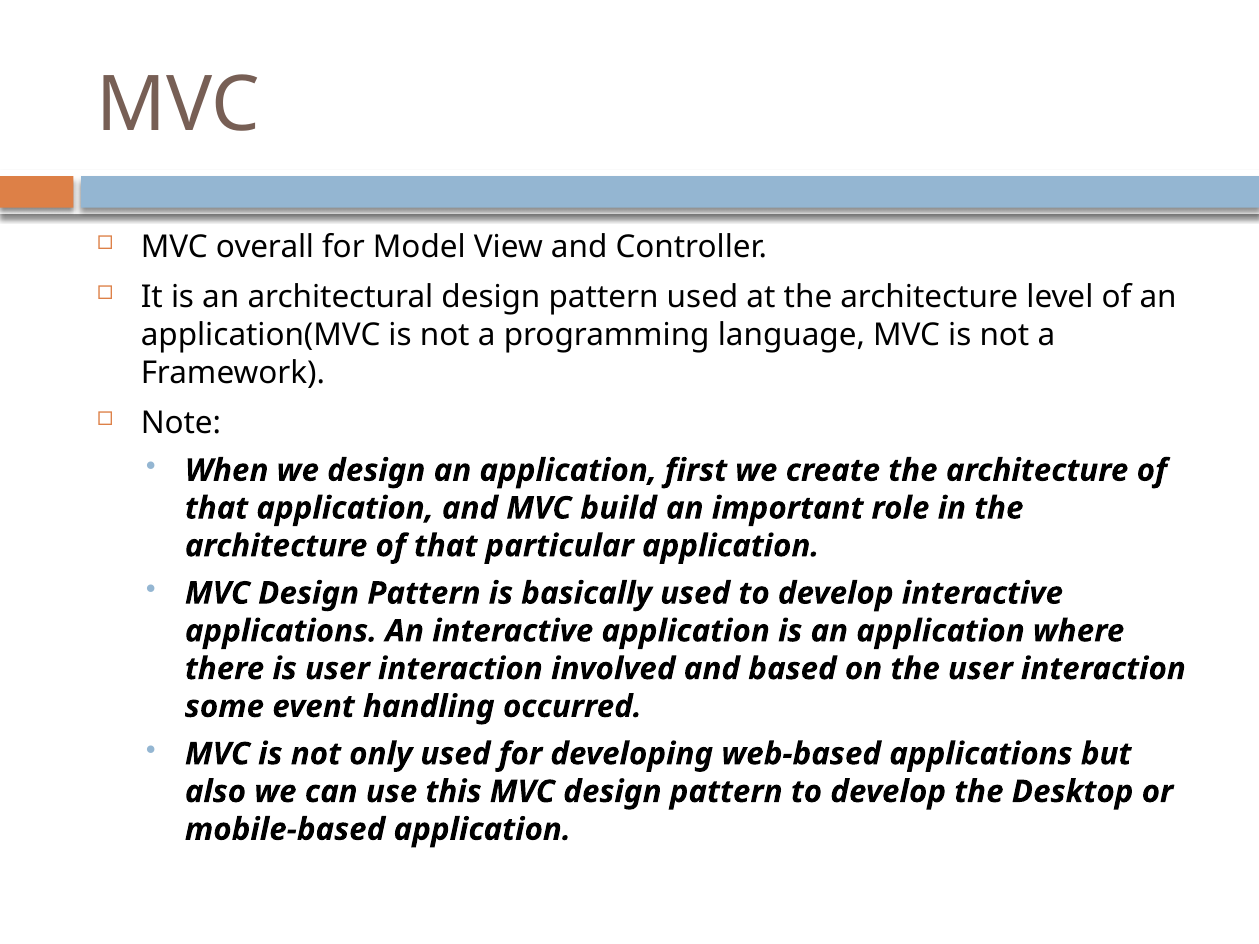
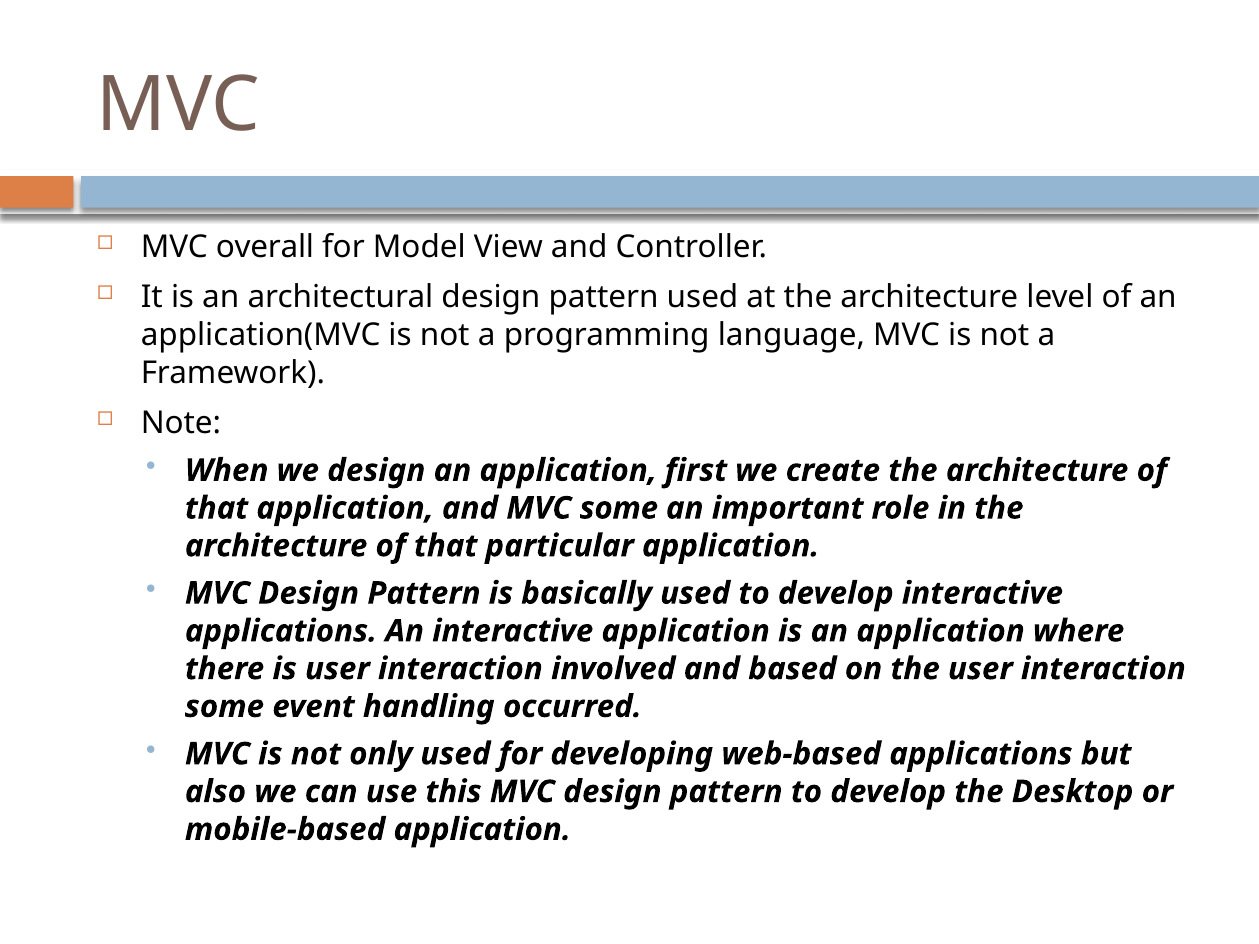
MVC build: build -> some (619, 508)
